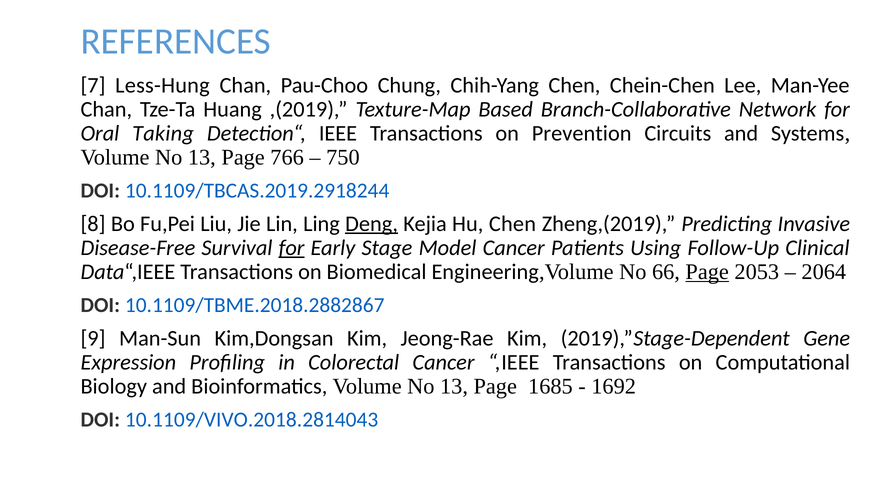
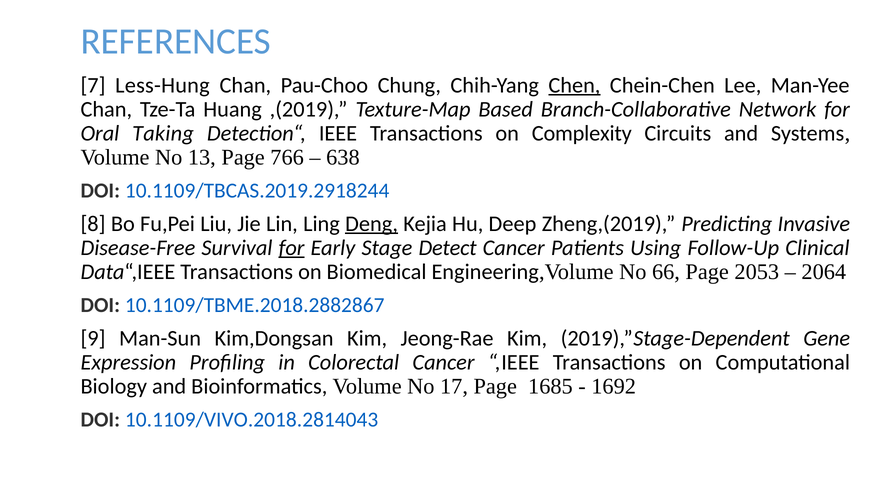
Chen underline: none -> present (574, 85)
Prevention: Prevention -> Complexity (582, 133)
750: 750 -> 638 (343, 158)
Hu Chen: Chen -> Deep (513, 224)
Model: Model -> Detect (448, 248)
Page underline: present -> none (707, 272)
Bioinformatics Volume No 13: 13 -> 17 (454, 387)
